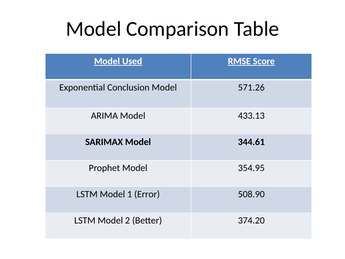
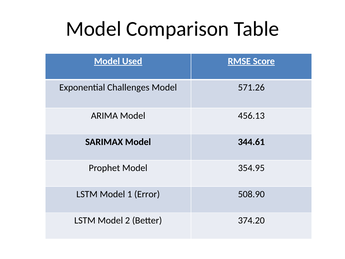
Conclusion: Conclusion -> Challenges (128, 87)
433.13: 433.13 -> 456.13 (251, 116)
